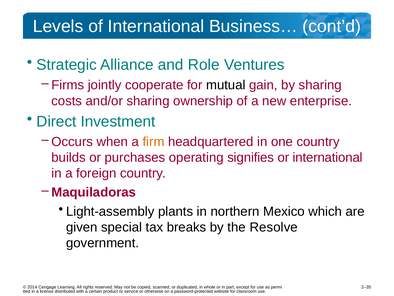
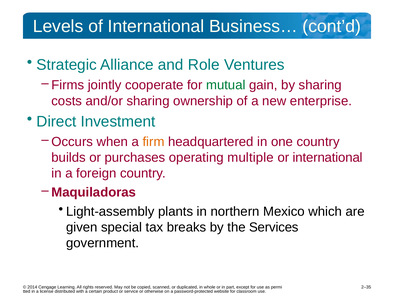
mutual colour: black -> green (226, 85)
signifies: signifies -> multiple (251, 157)
Resolve: Resolve -> Services (274, 227)
